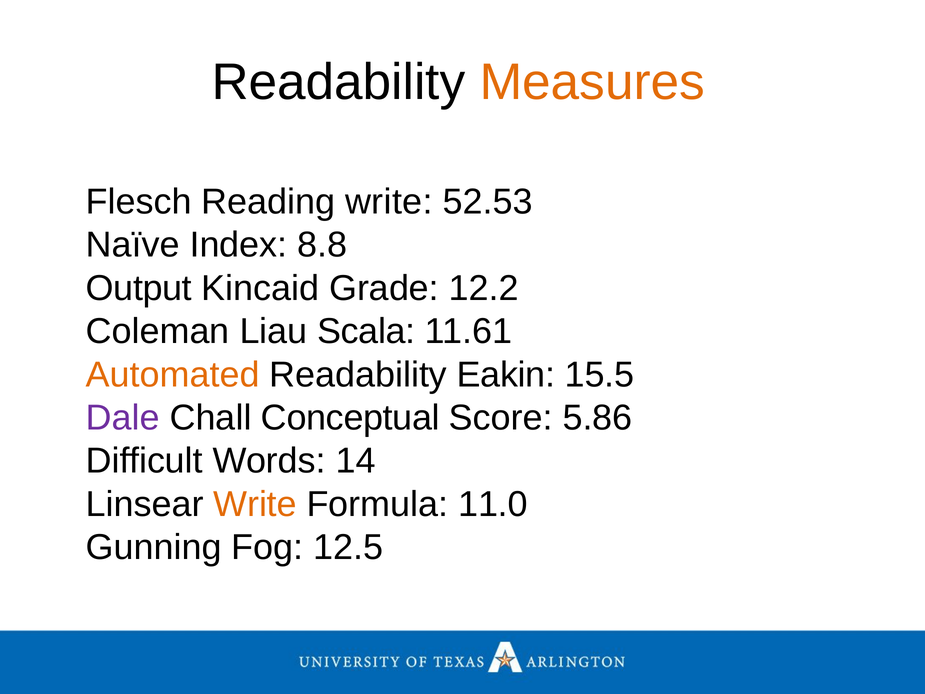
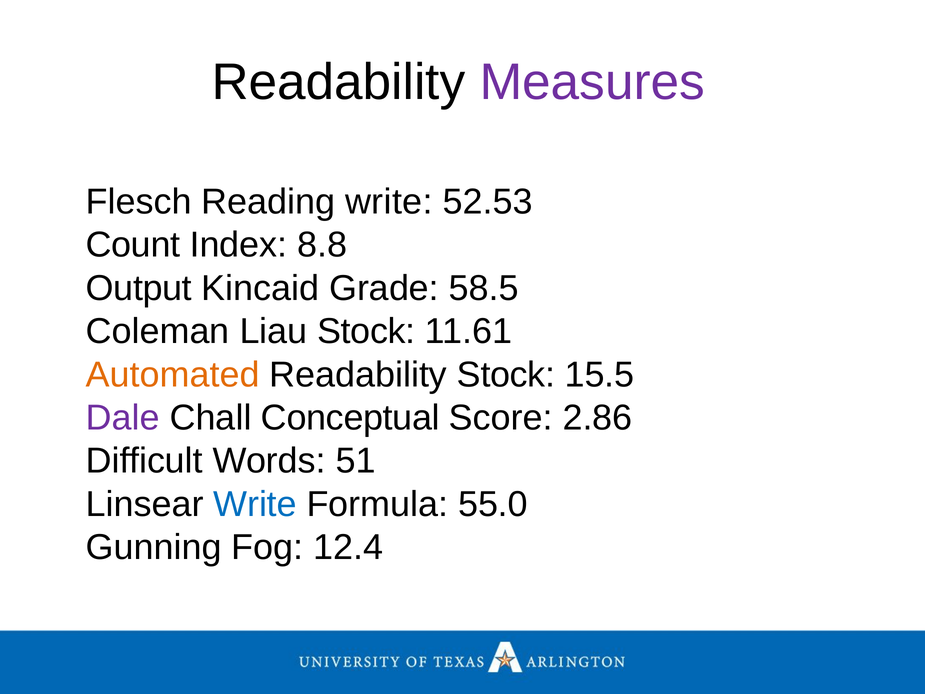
Measures colour: orange -> purple (592, 82)
Naïve: Naïve -> Count (133, 245)
12.2: 12.2 -> 58.5 (484, 288)
Liau Scala: Scala -> Stock (366, 331)
Readability Eakin: Eakin -> Stock (506, 375)
5.86: 5.86 -> 2.86 (597, 418)
14: 14 -> 51 (356, 461)
Write colour: orange -> blue (255, 504)
11.0: 11.0 -> 55.0 (493, 504)
12.5: 12.5 -> 12.4 (348, 547)
